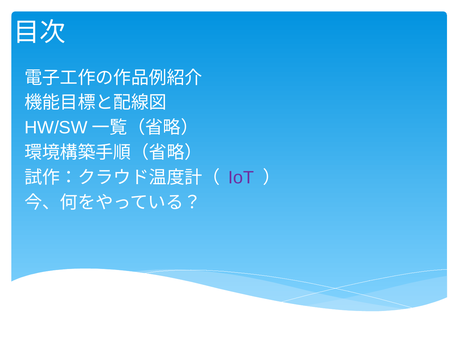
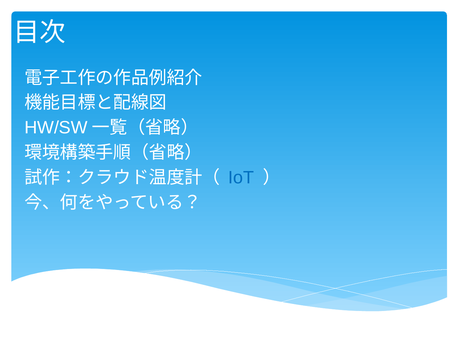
IoT colour: purple -> blue (241, 177)
